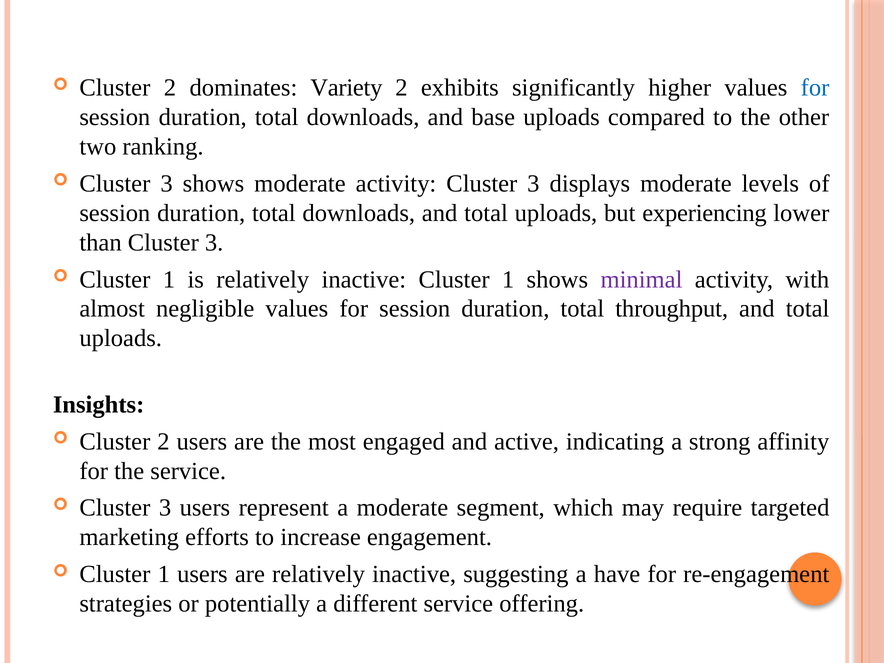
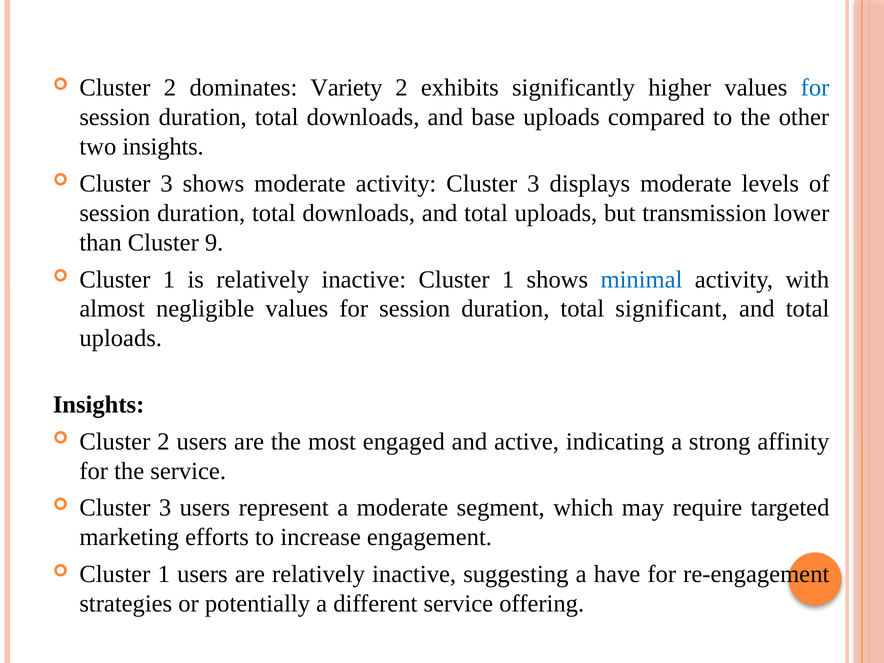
two ranking: ranking -> insights (163, 147)
experiencing: experiencing -> transmission (704, 213)
than Cluster 3: 3 -> 9 (214, 243)
minimal colour: purple -> blue (641, 279)
throughput: throughput -> significant (671, 309)
